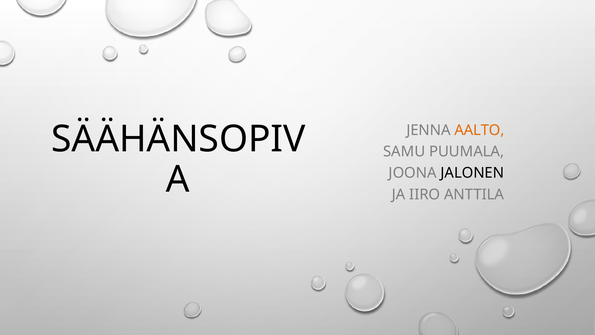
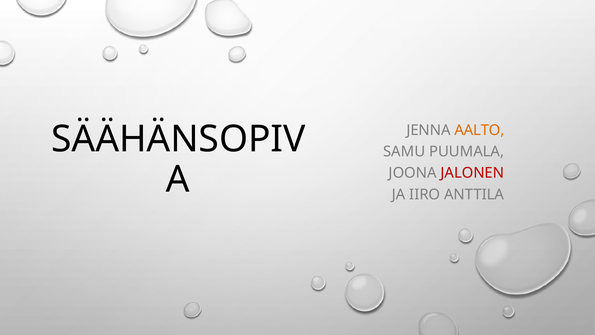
JALONEN colour: black -> red (472, 173)
